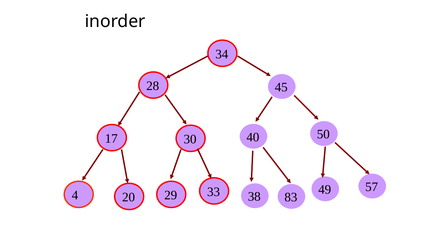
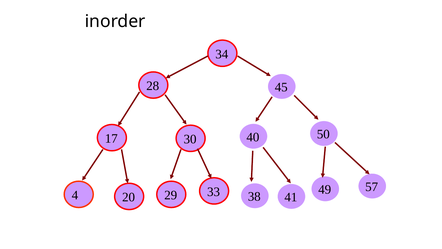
83: 83 -> 41 (291, 197)
